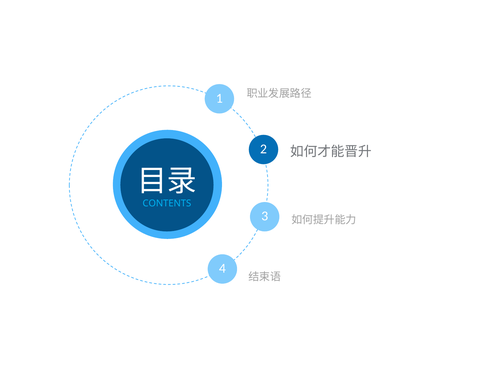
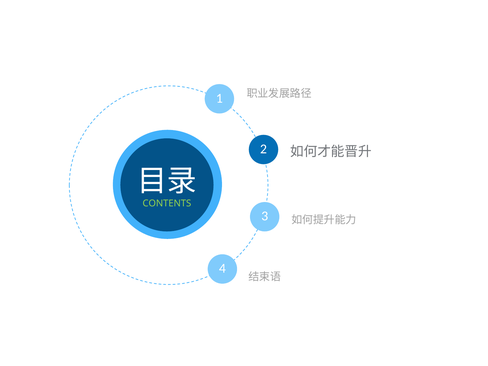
CONTENTS colour: light blue -> light green (167, 203)
